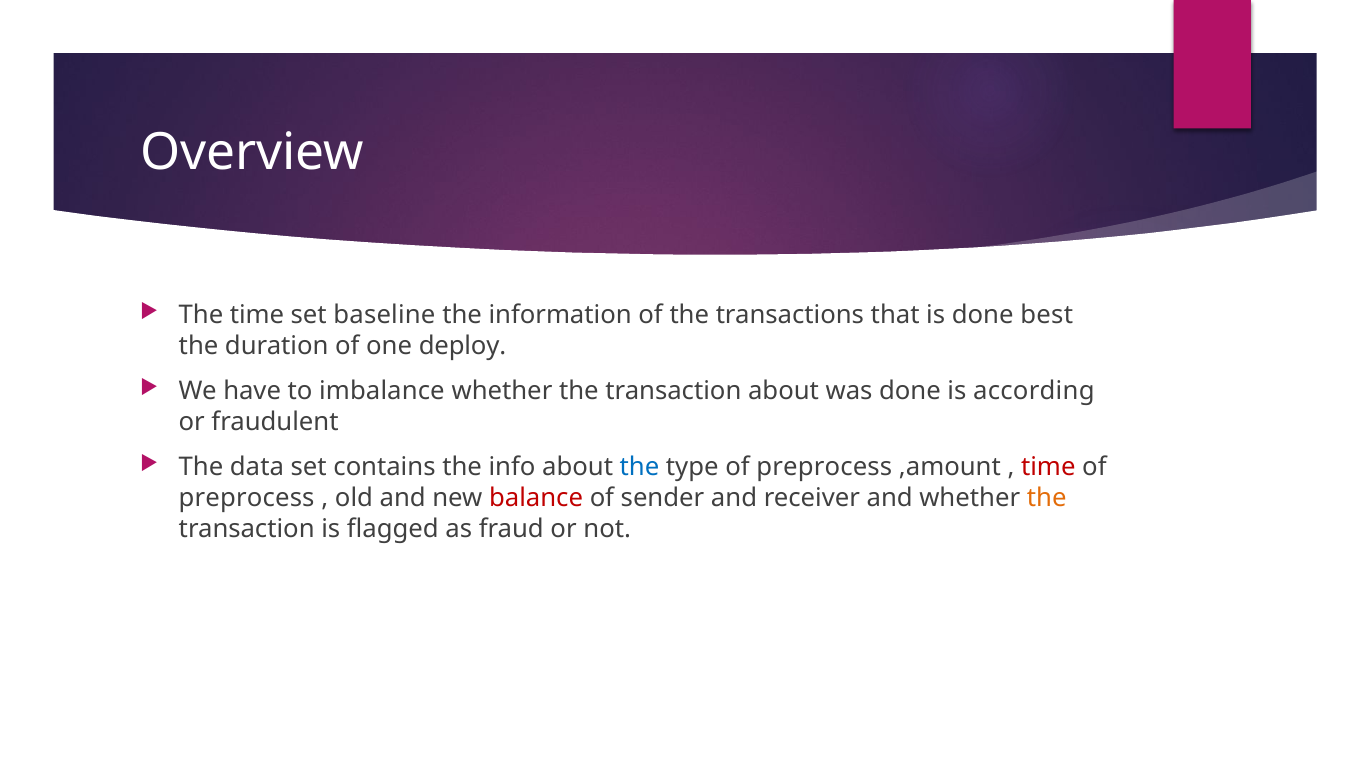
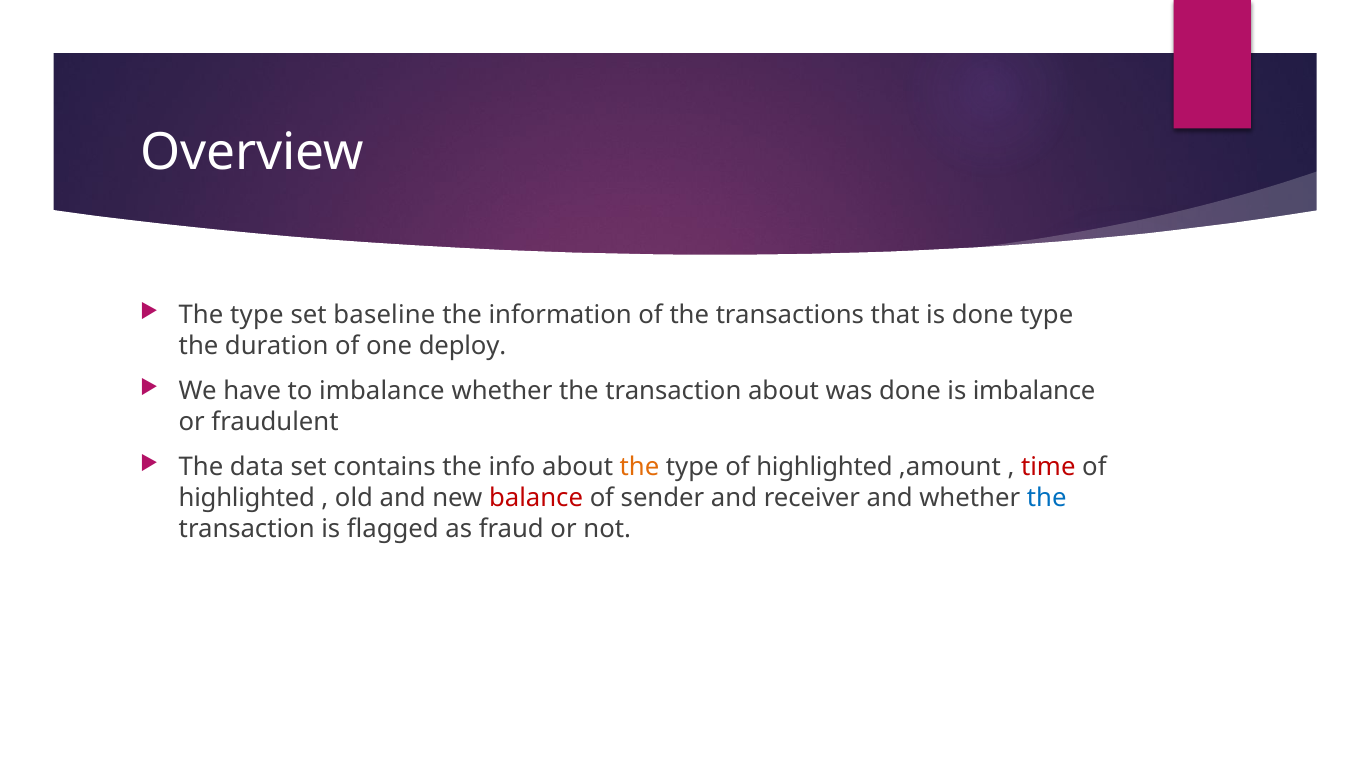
time: time -> type (257, 315)
done best: best -> type (1047, 315)
is according: according -> imbalance (1034, 391)
the colour: blue -> orange (640, 467)
type of preprocess: preprocess -> highlighted (825, 467)
preprocess: preprocess -> highlighted (247, 498)
the colour: orange -> blue (1047, 498)
